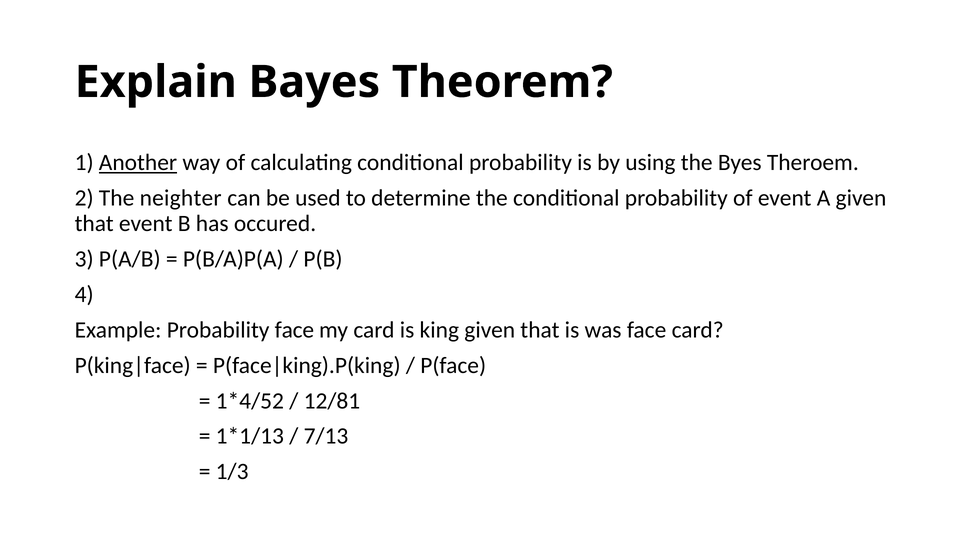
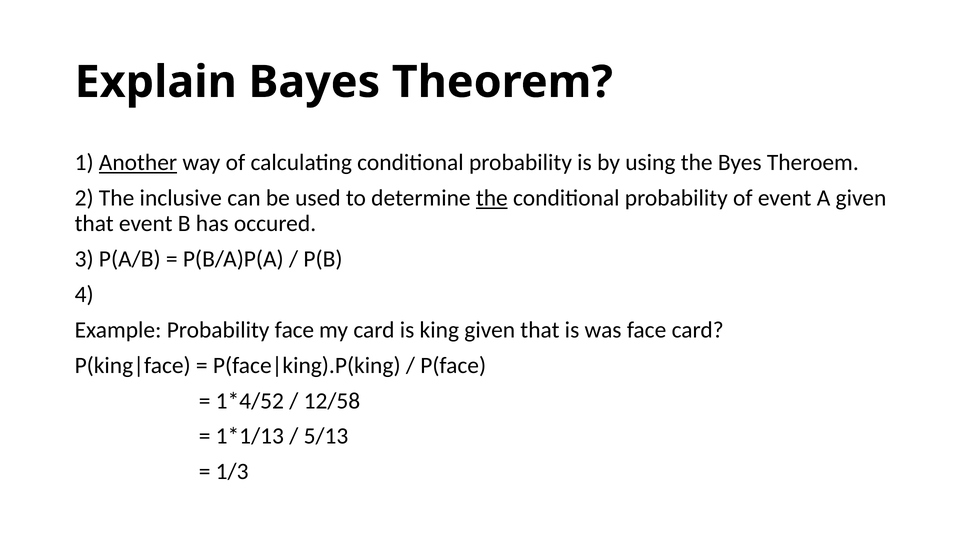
neighter: neighter -> inclusive (181, 198)
the underline: none -> present (492, 198)
12/81: 12/81 -> 12/58 (332, 401)
7/13: 7/13 -> 5/13 (326, 437)
